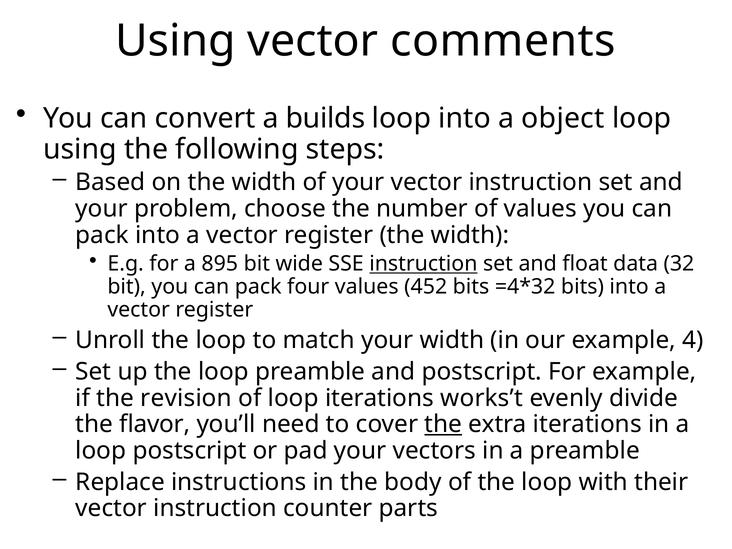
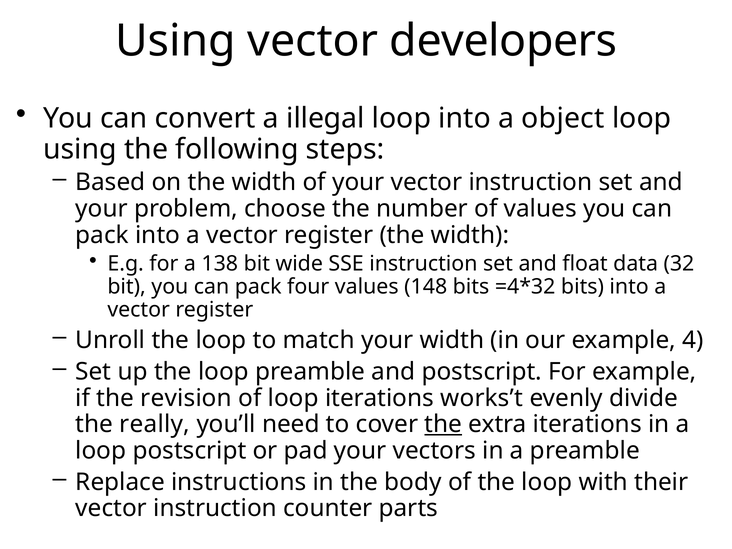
comments: comments -> developers (503, 41)
builds: builds -> illegal (325, 119)
895: 895 -> 138 (220, 264)
instruction underline: present -> none (423, 264)
452: 452 -> 148 (426, 287)
flavor: flavor -> really (155, 424)
